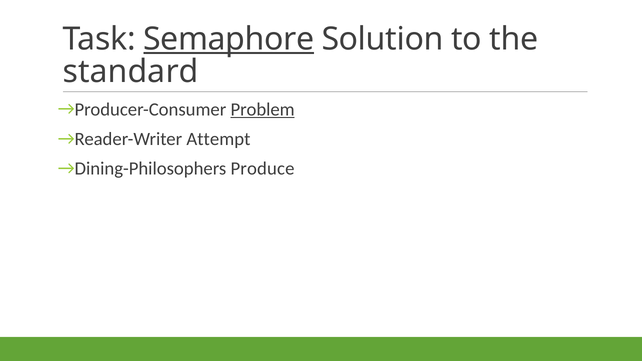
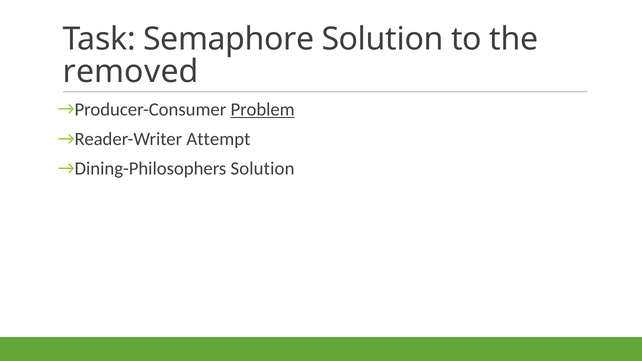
Semaphore underline: present -> none (229, 39)
standard: standard -> removed (131, 72)
Produce: Produce -> Solution (262, 169)
